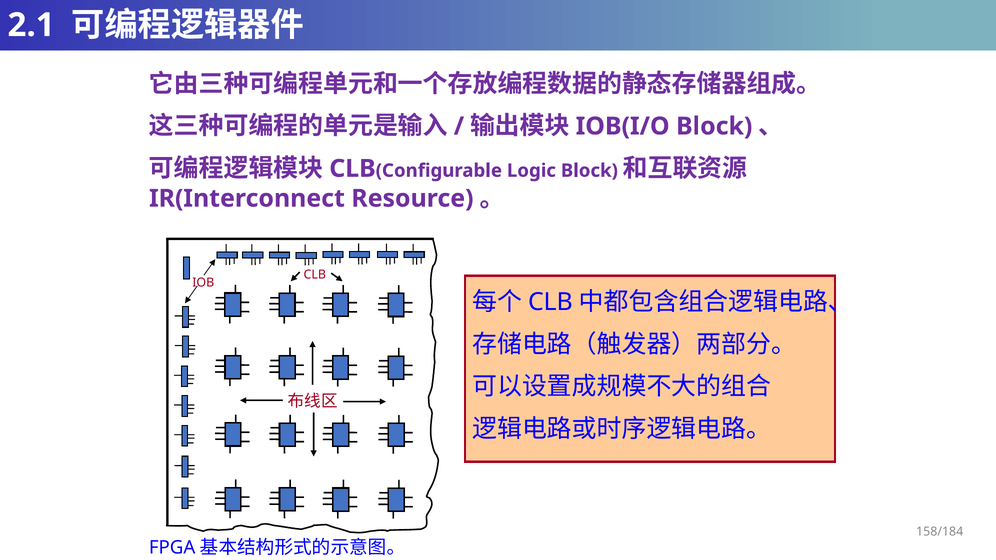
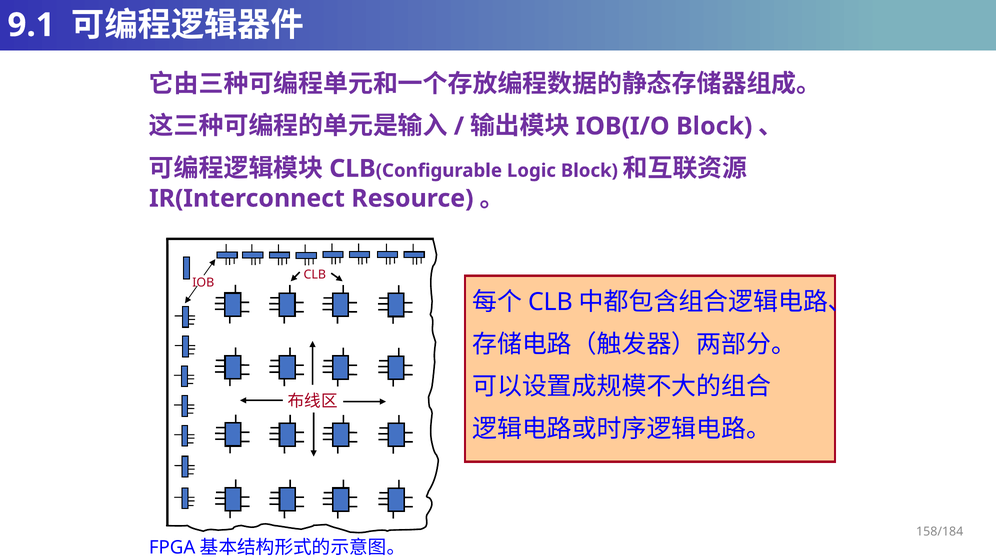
2.1: 2.1 -> 9.1 (31, 25)
